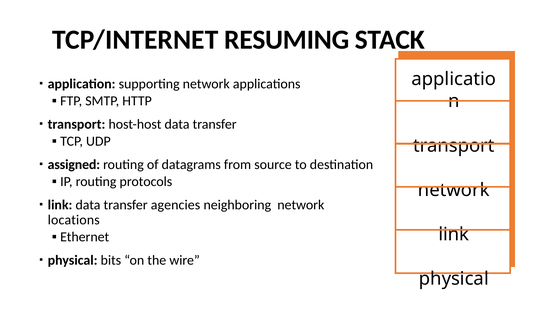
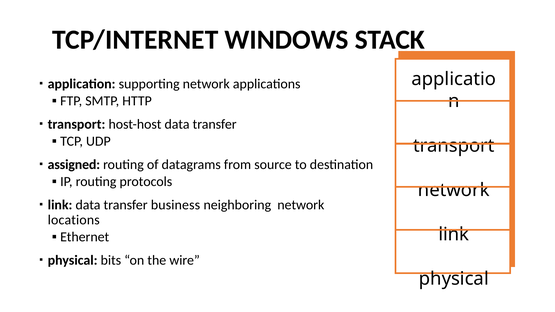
RESUMING: RESUMING -> WINDOWS (287, 40)
agencies: agencies -> business (176, 205)
